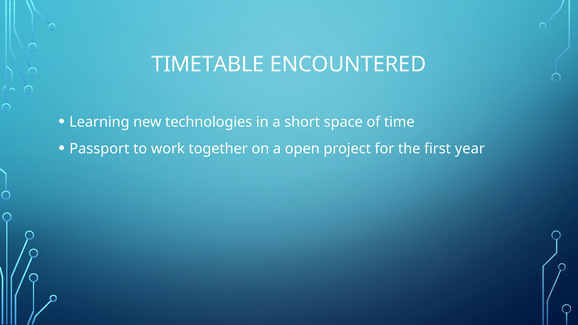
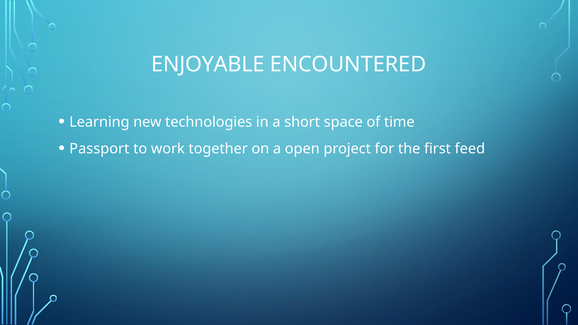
TIMETABLE: TIMETABLE -> ENJOYABLE (208, 64)
year: year -> feed (470, 149)
